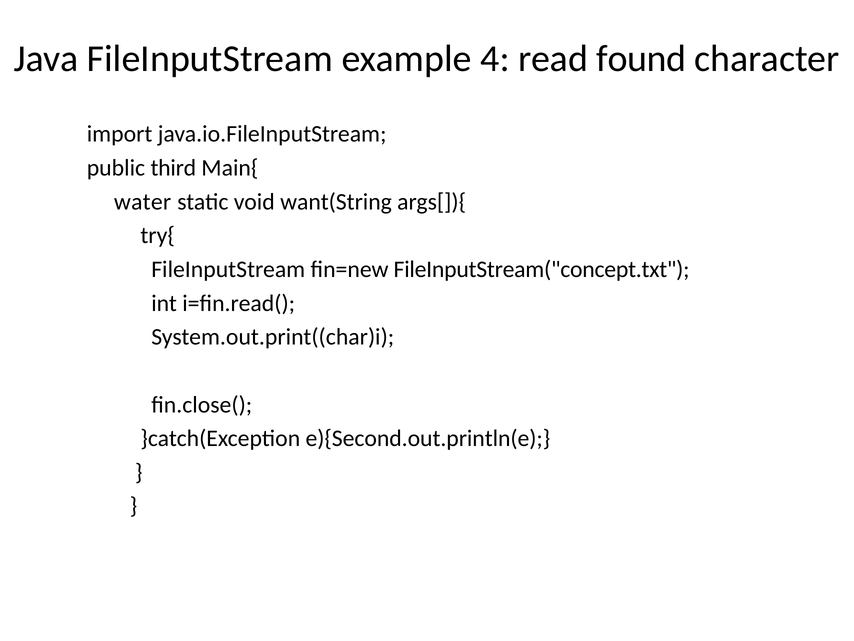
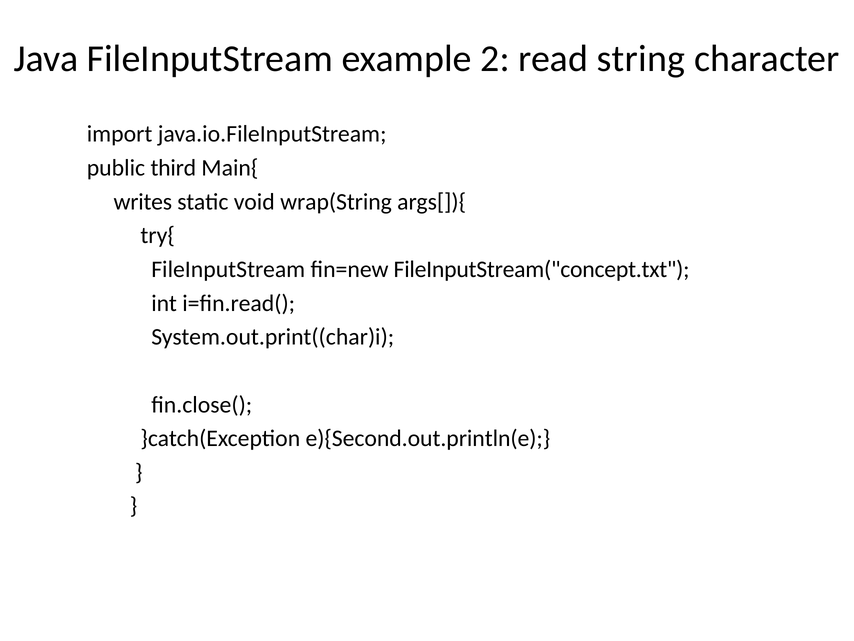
4: 4 -> 2 (495, 59)
found: found -> string (641, 59)
water: water -> writes (143, 202)
want(String: want(String -> wrap(String (336, 202)
